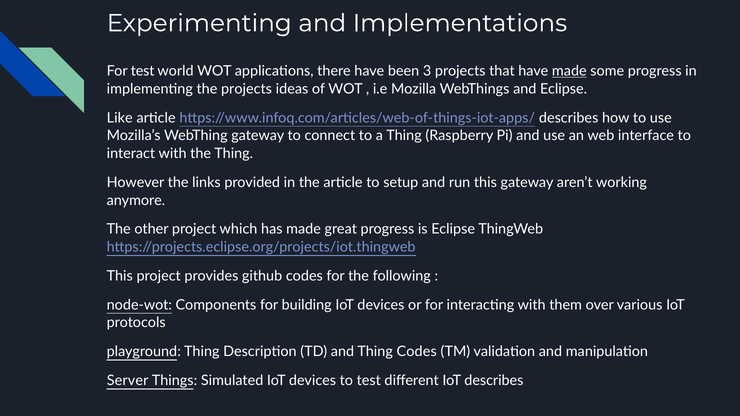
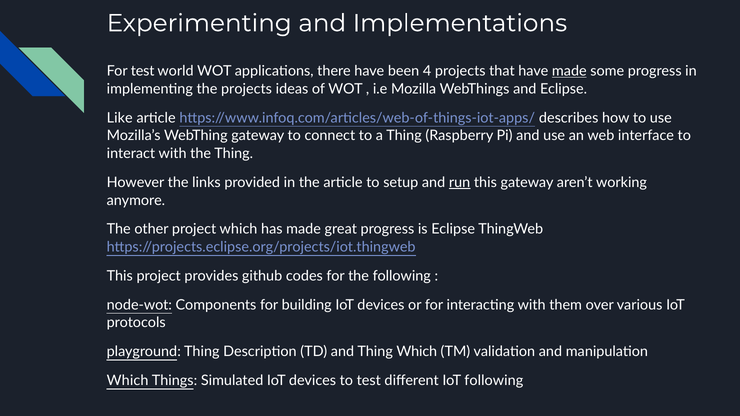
3: 3 -> 4 (427, 71)
run underline: none -> present (460, 183)
Thing Codes: Codes -> Which (417, 352)
Server: Server -> Which (128, 381)
IoT describes: describes -> following (494, 381)
